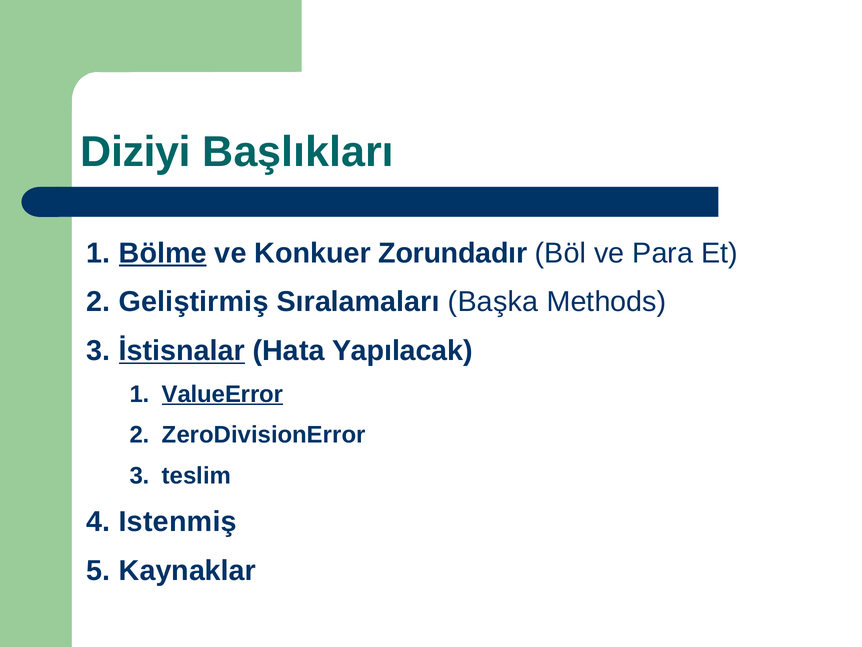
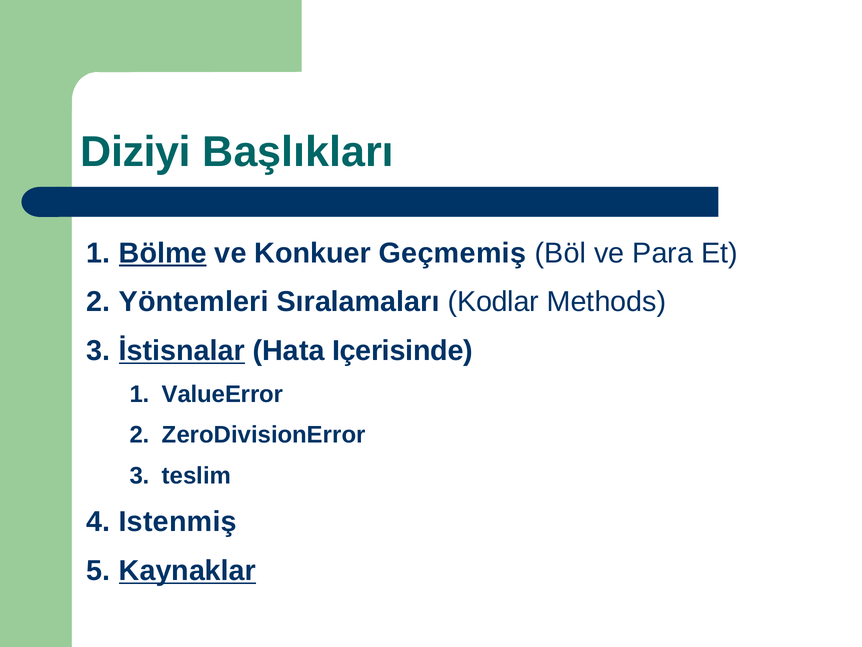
Zorundadır: Zorundadır -> Geçmemiş (452, 253)
Geliştirmiş: Geliştirmiş -> Yöntemleri (194, 302)
Başka: Başka -> Kodlar (493, 302)
Yapılacak: Yapılacak -> Içerisinde (402, 351)
ValueError underline: present -> none (223, 394)
Kaynaklar underline: none -> present (187, 570)
